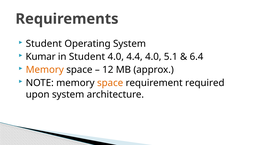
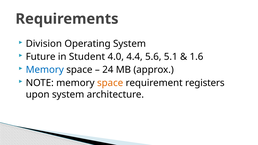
Student: Student -> Division (44, 44)
Kumar: Kumar -> Future (41, 57)
4.4 4.0: 4.0 -> 5.6 (153, 57)
6.4: 6.4 -> 1.6 (196, 57)
Memory colour: orange -> blue (45, 70)
12: 12 -> 24 (108, 70)
required: required -> registers (205, 83)
